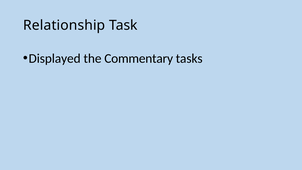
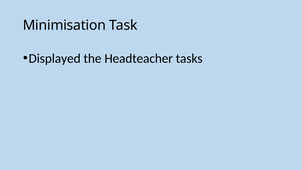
Relationship: Relationship -> Minimisation (64, 25)
Commentary: Commentary -> Headteacher (139, 58)
